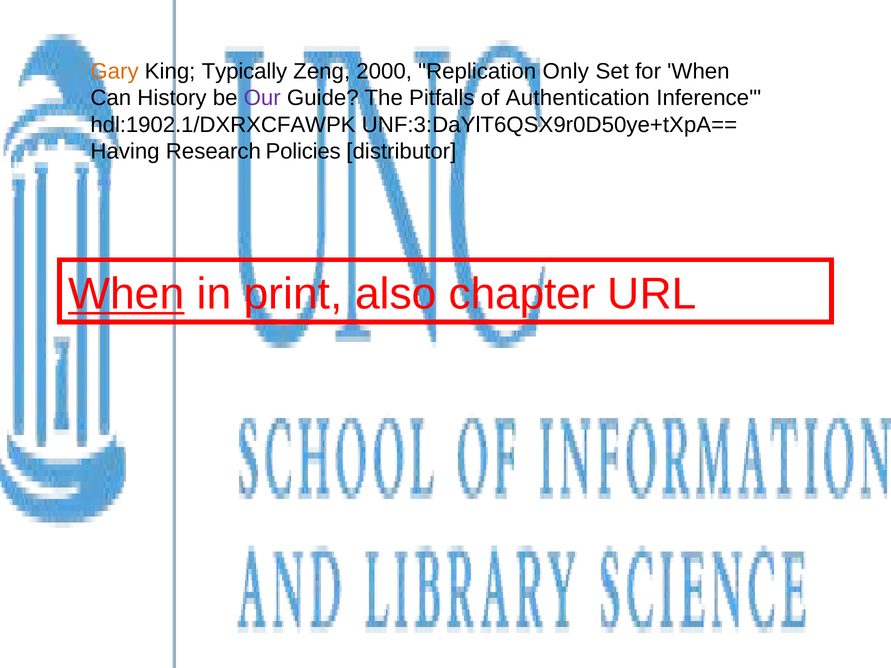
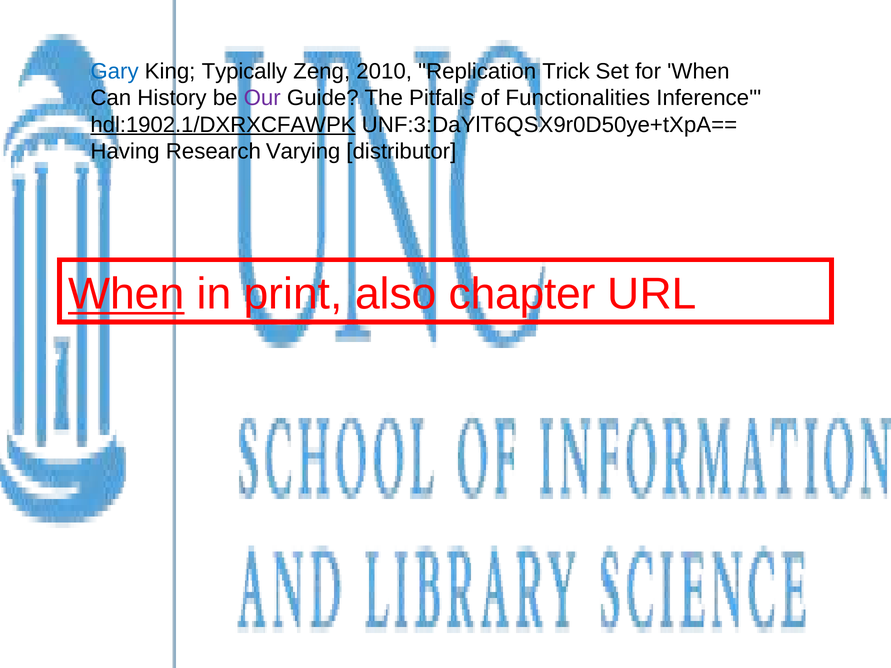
Gary colour: orange -> blue (115, 71)
2000: 2000 -> 2010 (384, 71)
Only: Only -> Trick (566, 71)
Authentication: Authentication -> Functionalities (578, 98)
hdl:1902.1/DXRXCFAWPK underline: none -> present (223, 125)
Policies: Policies -> Varying (303, 151)
